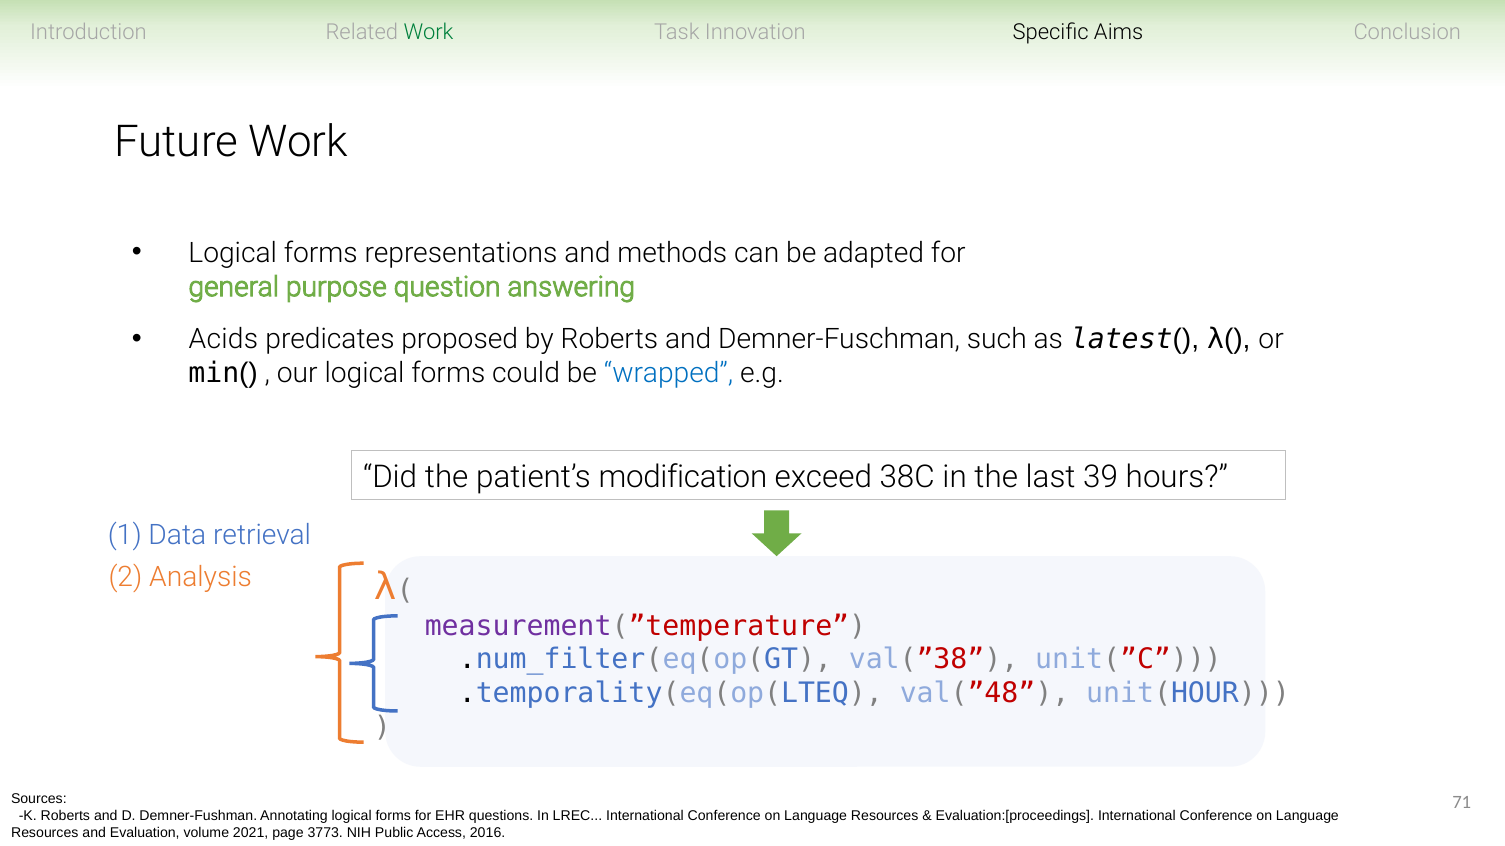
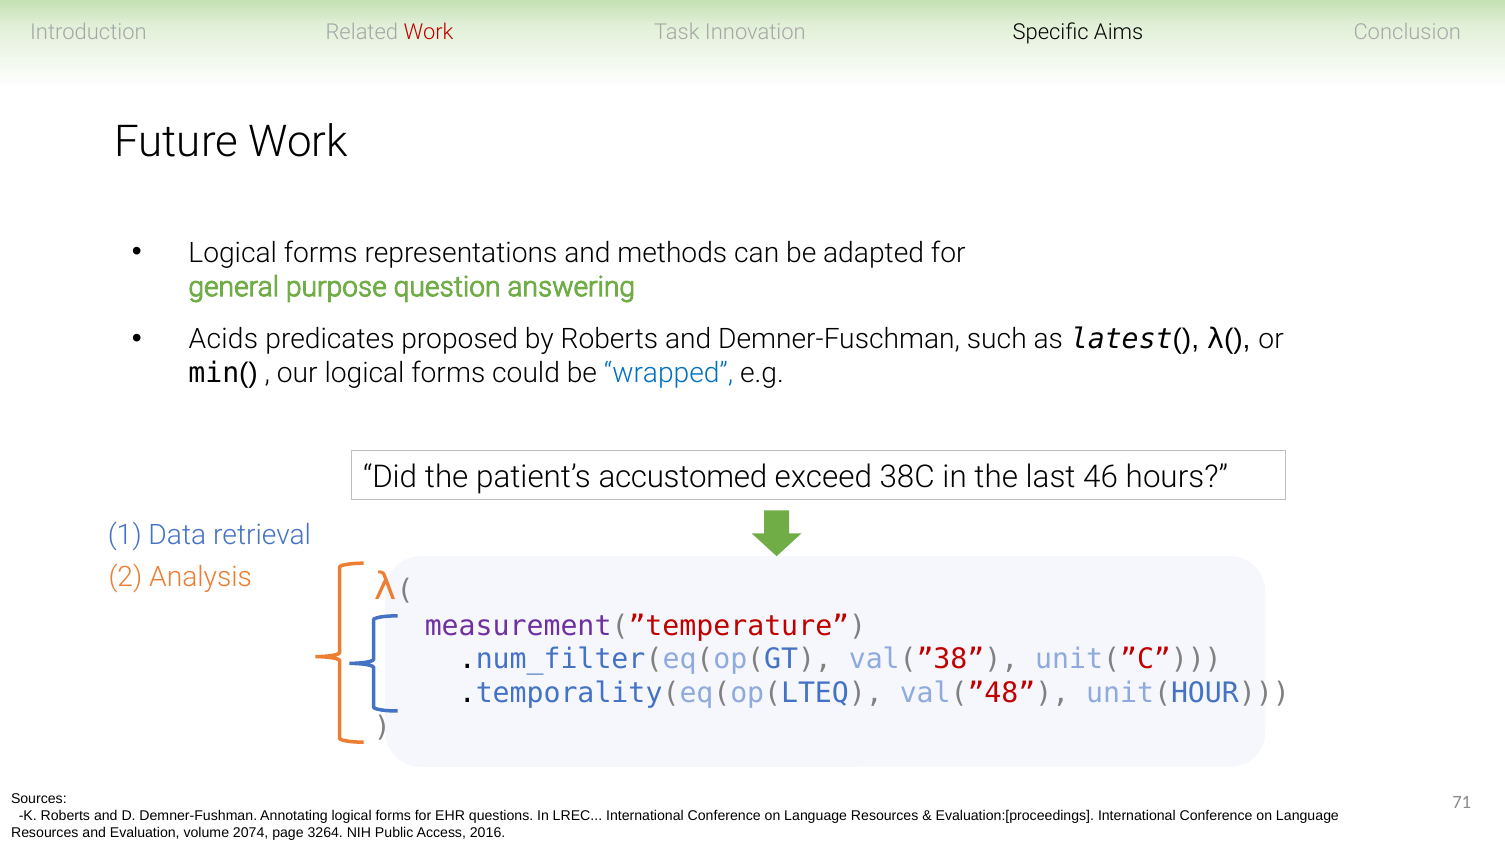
Work colour: green -> red (429, 32)
modification: modification -> accustomed (683, 477)
39: 39 -> 46 (1101, 477)
2021: 2021 -> 2074 (251, 833)
3773: 3773 -> 3264 (325, 833)
